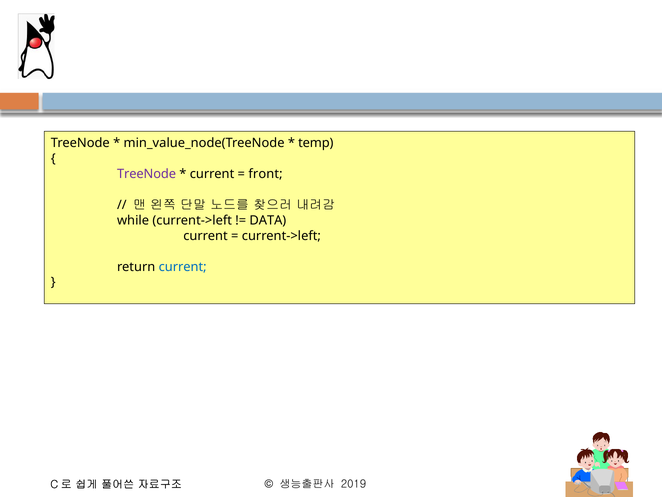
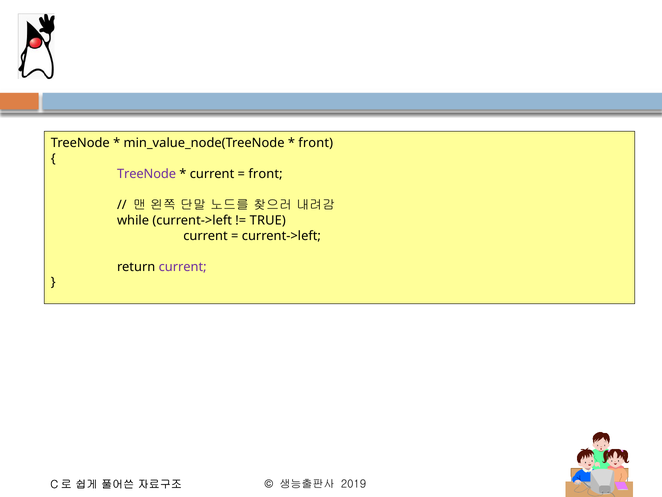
temp: temp -> front (316, 143)
DATA: DATA -> TRUE (268, 220)
current colour: blue -> purple (183, 266)
